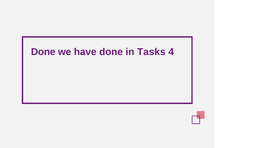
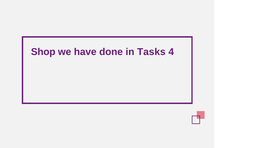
Done: Done -> Shop (43, 52)
